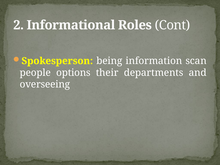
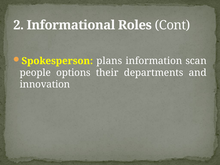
being: being -> plans (109, 61)
overseeing: overseeing -> innovation (45, 84)
